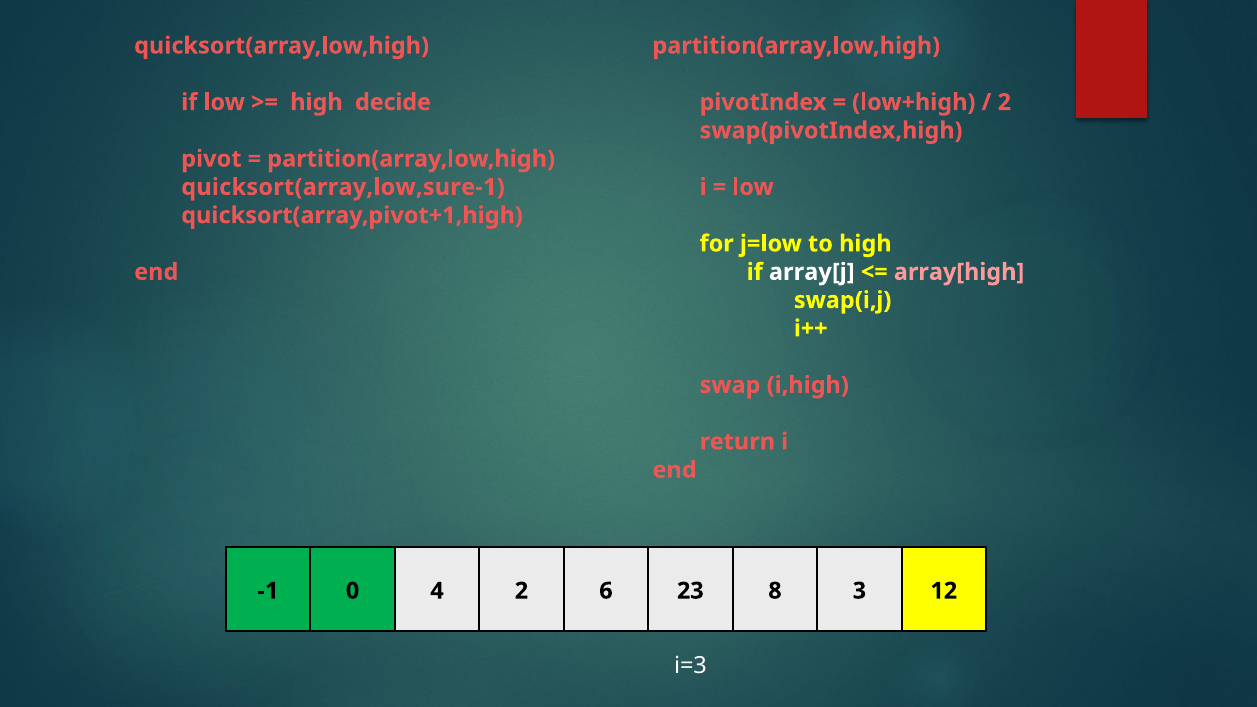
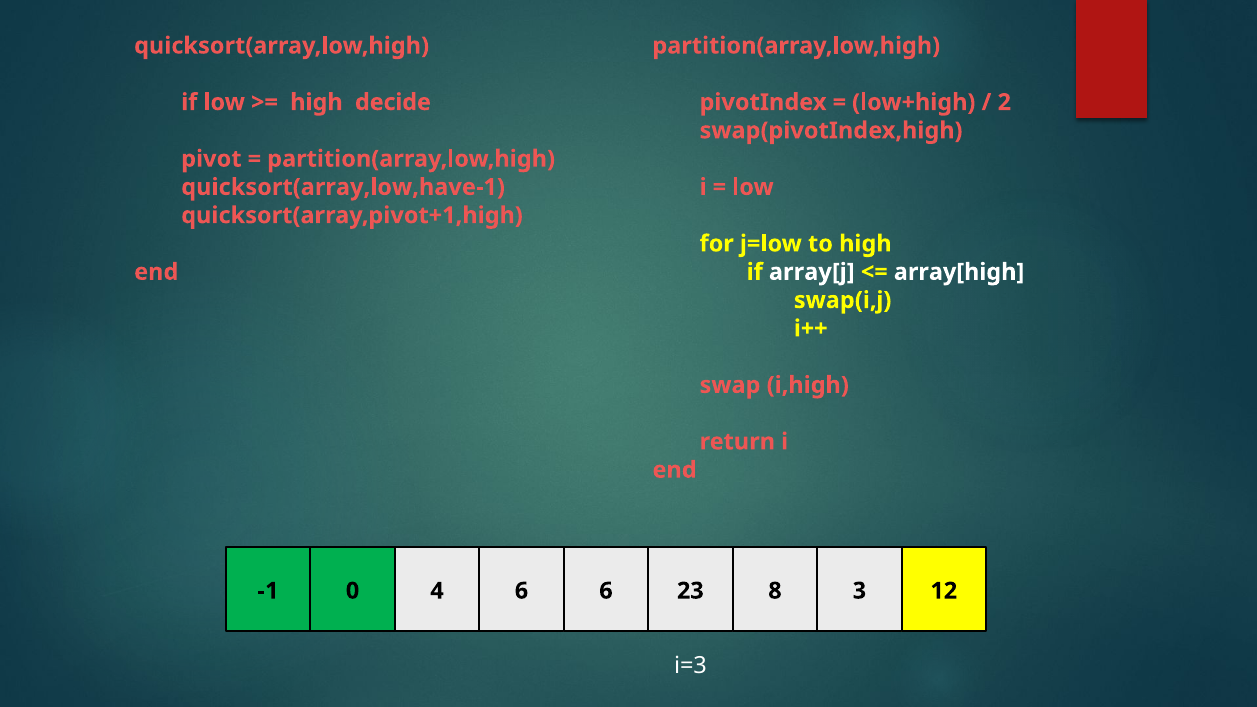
quicksort(array,low,sure-1: quicksort(array,low,sure-1 -> quicksort(array,low,have-1 (343, 187)
array[high colour: pink -> white (959, 272)
4 2: 2 -> 6 (521, 591)
